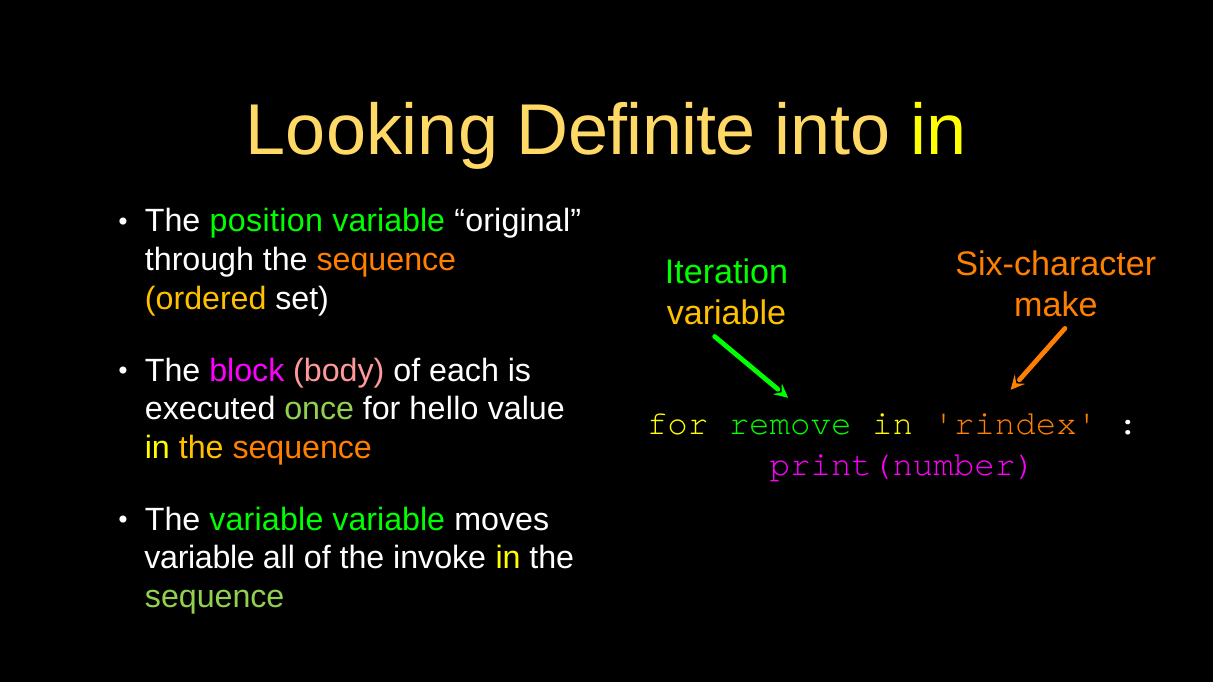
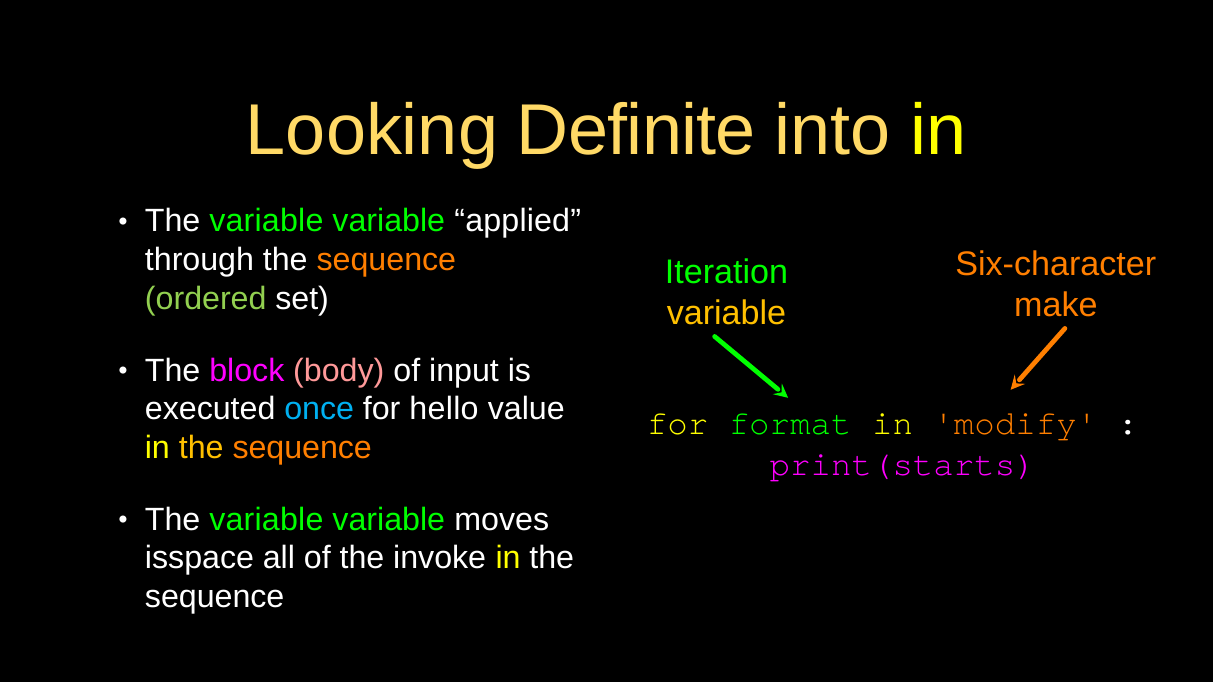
position: position -> variable (266, 221)
original: original -> applied (518, 221)
ordered colour: yellow -> light green (206, 299)
each: each -> input (464, 371)
once colour: light green -> light blue (319, 409)
remove: remove -> format (790, 423)
rindex: rindex -> modify (1015, 423)
print(number: print(number -> print(starts (903, 464)
variable: variable -> isspace (199, 558)
sequence colour: light green -> white (215, 597)
